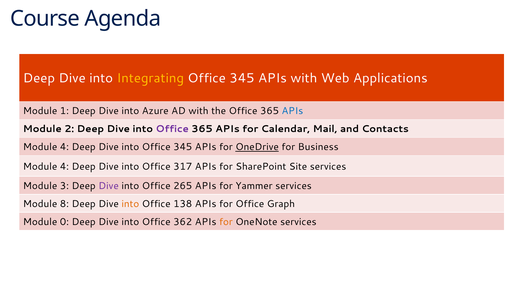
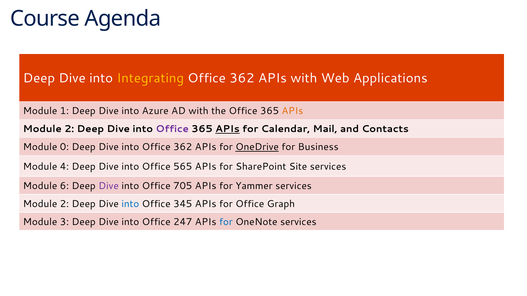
345: 345 -> 362 (242, 78)
APIs colour: blue -> orange (292, 111)
APIs underline: none -> present (227, 129)
4: 4 -> 0 (64, 147)
into Office 345: 345 -> 362 (183, 147)
317: 317 -> 565 (183, 167)
3: 3 -> 6 (64, 186)
265: 265 -> 705 (183, 186)
8: 8 -> 2 (64, 204)
into colour: orange -> blue (130, 204)
138: 138 -> 345 (183, 204)
0: 0 -> 3 (64, 222)
362: 362 -> 247 (183, 222)
for colour: orange -> blue (226, 222)
